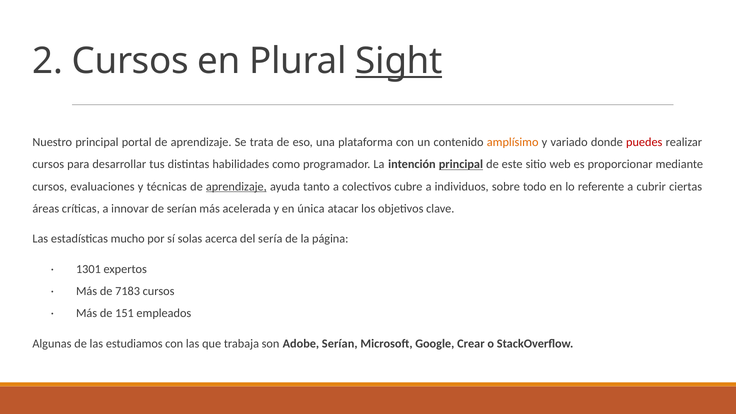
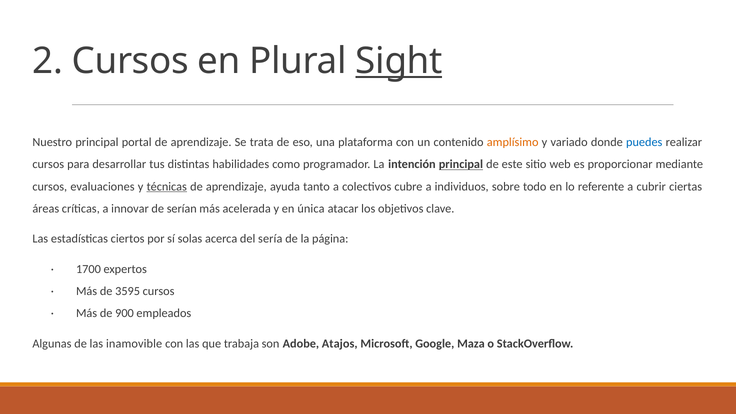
puedes colour: red -> blue (644, 142)
técnicas underline: none -> present (167, 187)
aprendizaje underline: present -> none (236, 187)
mucho: mucho -> ciertos (128, 239)
1301: 1301 -> 1700 (88, 269)
7183: 7183 -> 3595 (128, 291)
151: 151 -> 900 (124, 313)
estudiamos: estudiamos -> inamovible (134, 344)
Adobe Serían: Serían -> Atajos (340, 344)
Crear: Crear -> Maza (471, 344)
